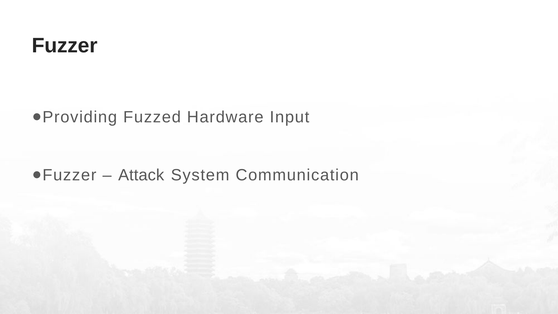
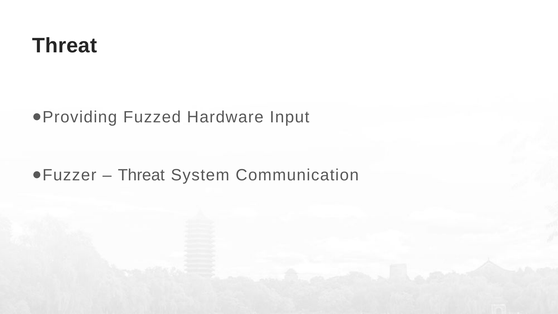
Fuzzer: Fuzzer -> Threat (65, 45)
Attack: Attack -> Threat (141, 175)
